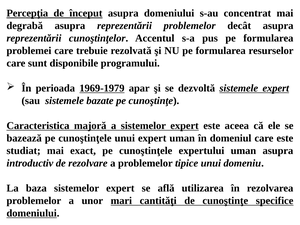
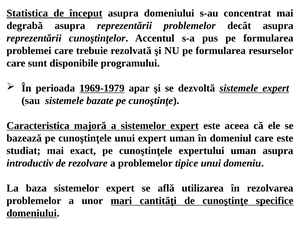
Percepţia: Percepţia -> Statistica (27, 13)
